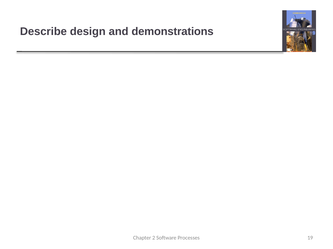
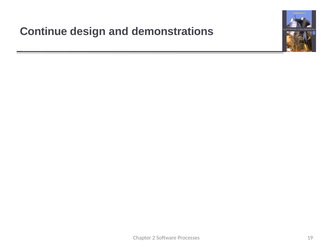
Describe: Describe -> Continue (43, 32)
